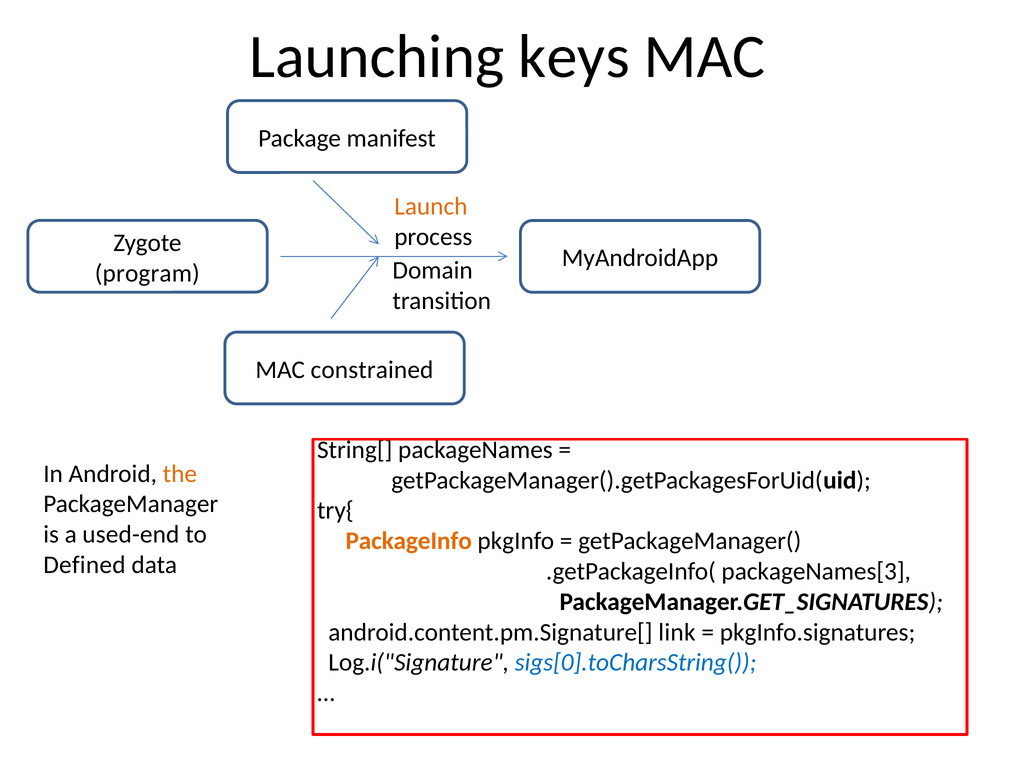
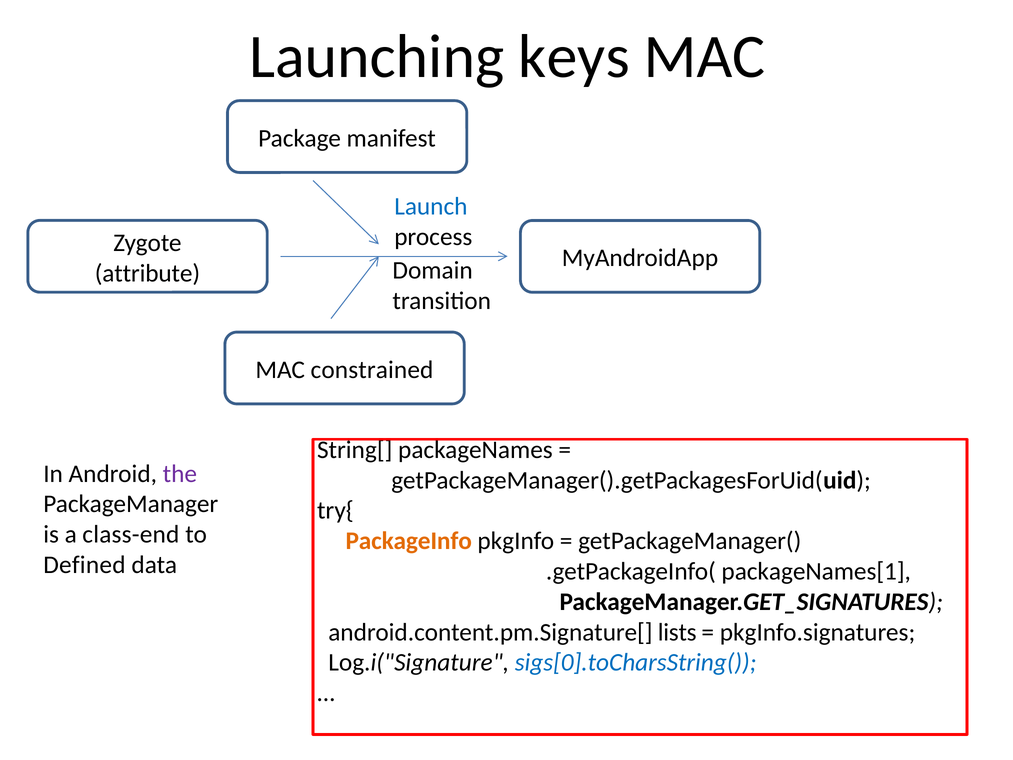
Launch colour: orange -> blue (431, 207)
program: program -> attribute (147, 273)
the colour: orange -> purple (180, 474)
used-end: used-end -> class-end (131, 534)
packageNames[3: packageNames[3 -> packageNames[1 (816, 571)
link: link -> lists (677, 632)
